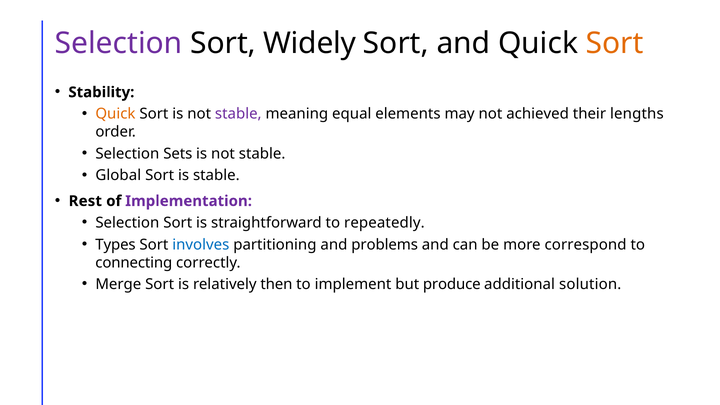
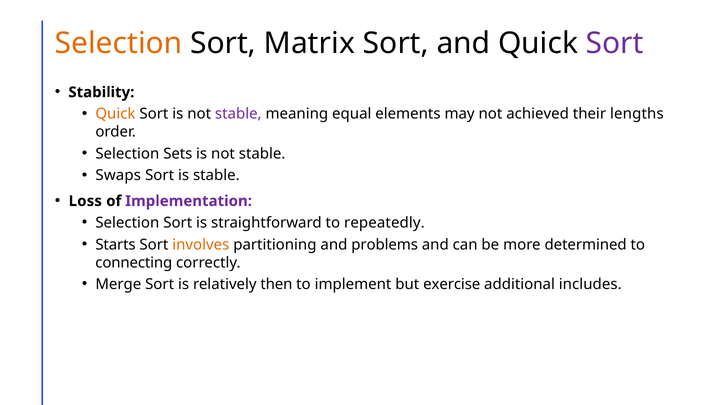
Selection colour: purple -> orange (119, 43)
Widely: Widely -> Matrix (309, 43)
Sort colour: orange -> purple (615, 43)
Global: Global -> Swaps (118, 176)
Rest: Rest -> Loss (85, 201)
Types: Types -> Starts (115, 245)
involves colour: blue -> orange (201, 245)
correspond: correspond -> determined (586, 245)
produce: produce -> exercise (452, 284)
solution: solution -> includes (590, 284)
